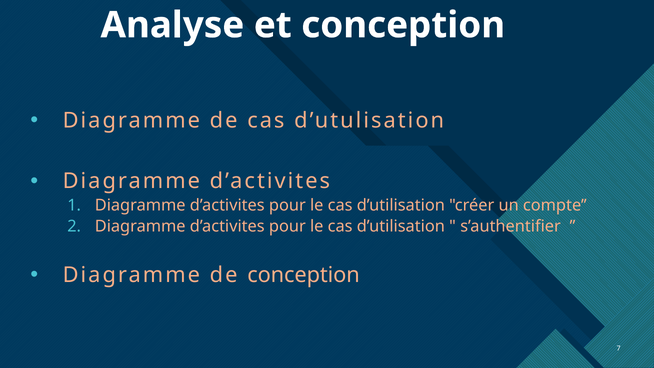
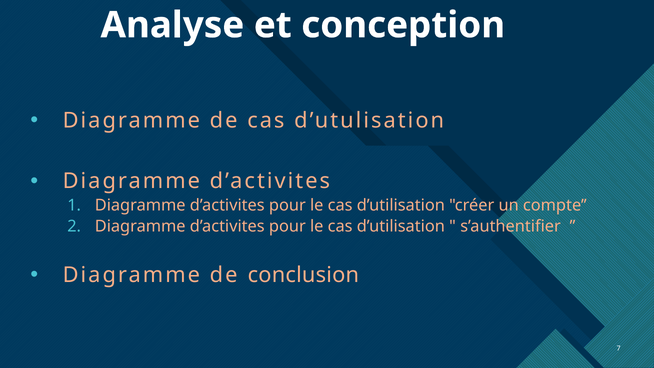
de conception: conception -> conclusion (303, 275)
